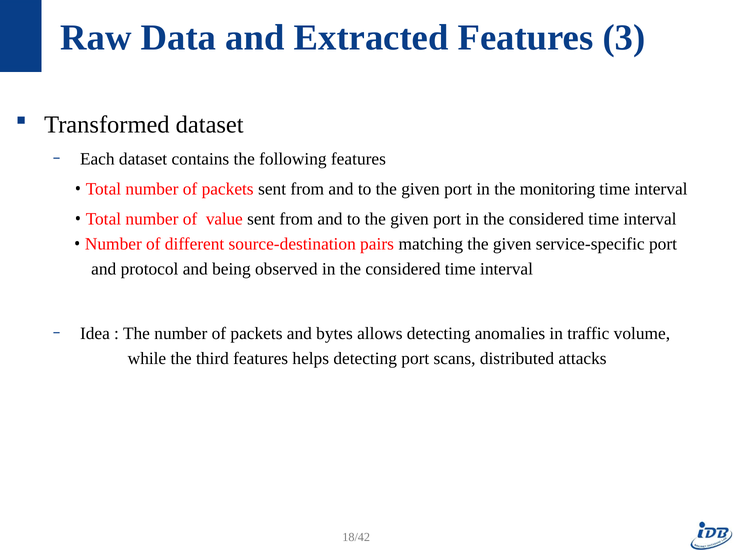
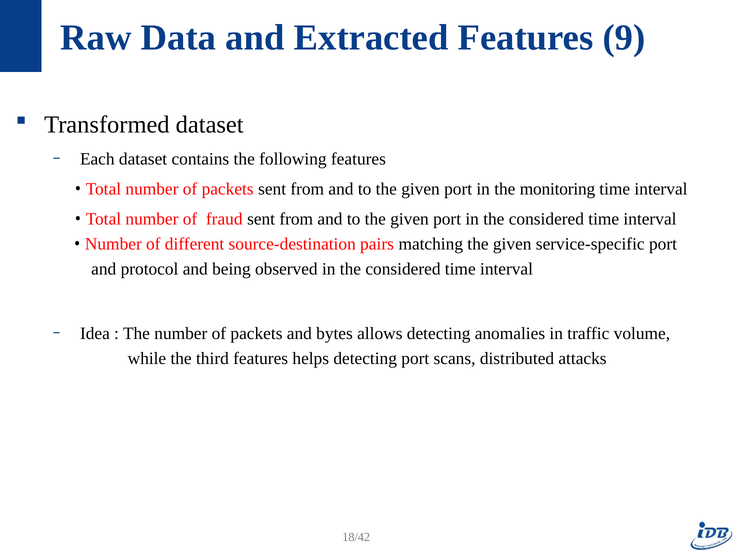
3: 3 -> 9 (624, 38)
value: value -> fraud (224, 219)
